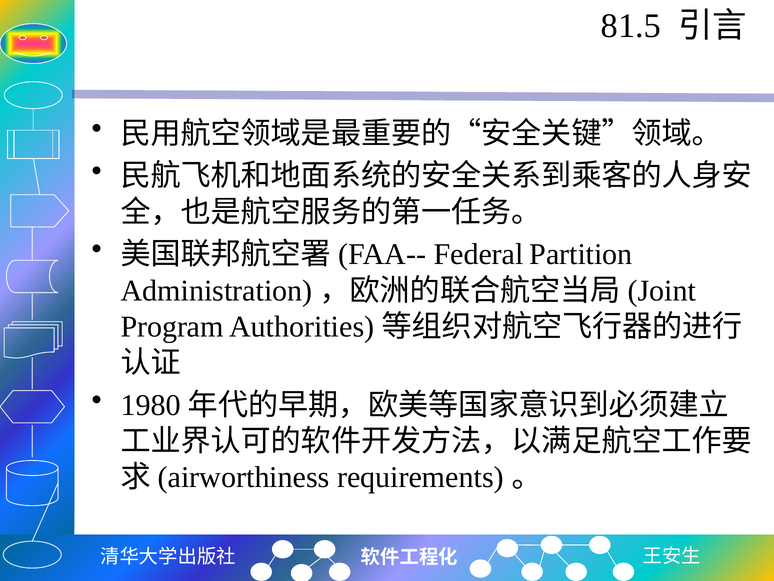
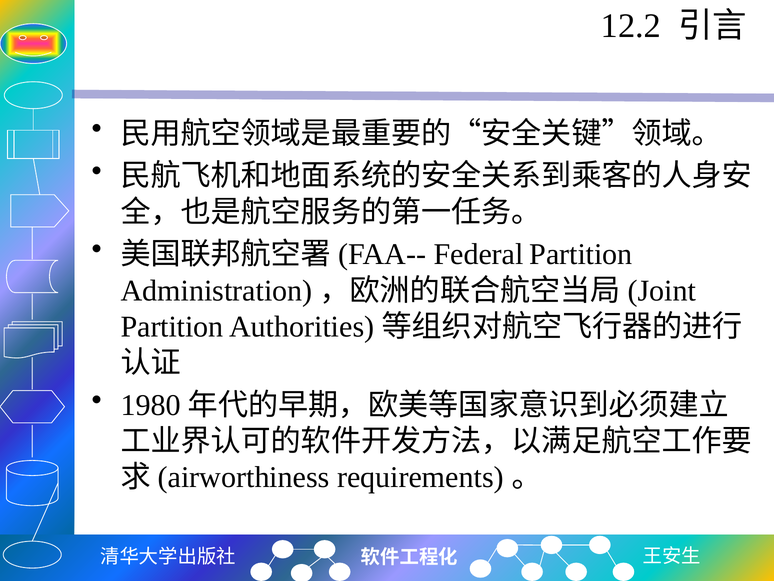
81.5: 81.5 -> 12.2 (631, 26)
Program: Program -> Partition (172, 326)
